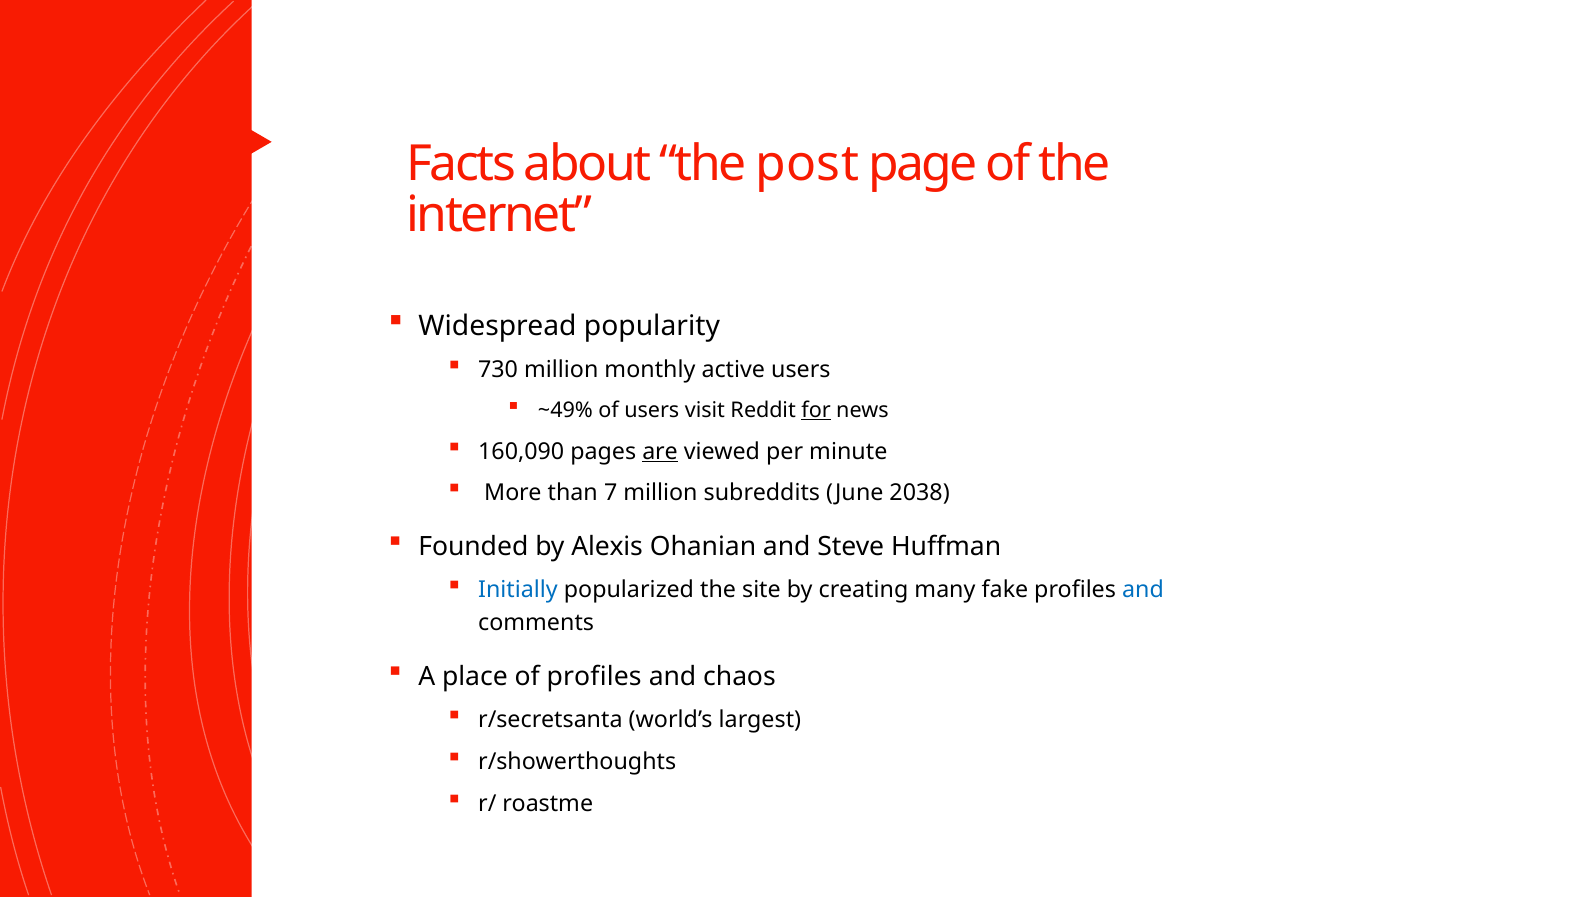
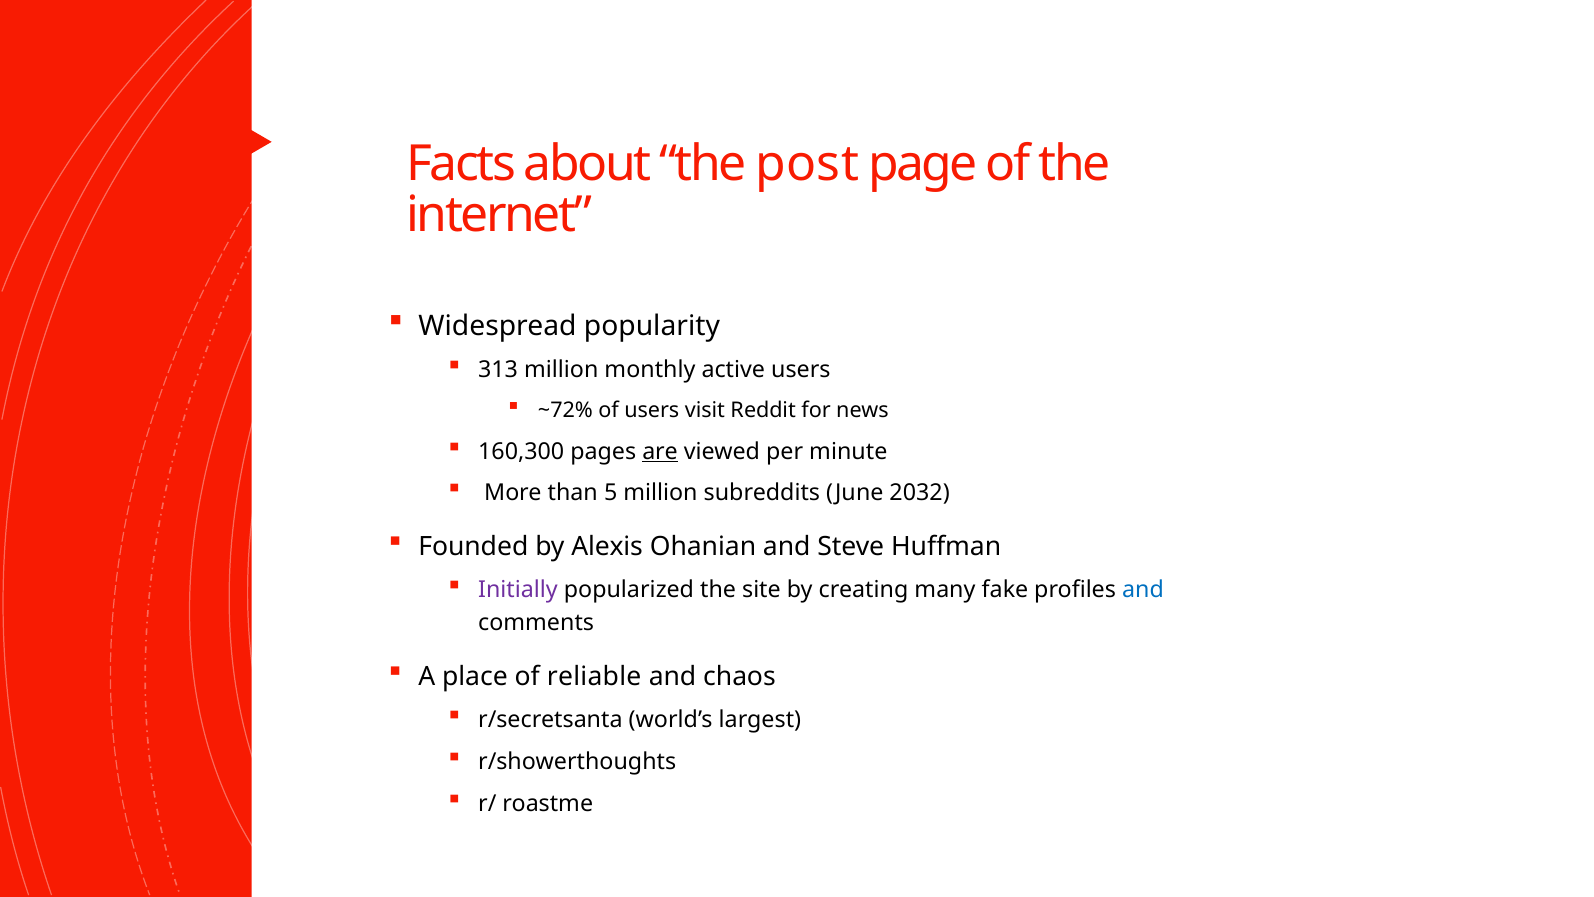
730: 730 -> 313 (498, 370)
~49%: ~49% -> ~72% (565, 410)
for underline: present -> none (816, 410)
160,090: 160,090 -> 160,300 (521, 451)
7: 7 -> 5 (611, 493)
2038: 2038 -> 2032 (920, 493)
Initially colour: blue -> purple (518, 590)
of profiles: profiles -> reliable (594, 676)
